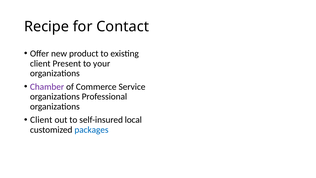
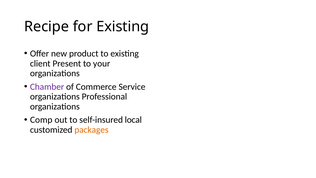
for Contact: Contact -> Existing (123, 27)
Client: Client -> Comp (41, 120)
packages colour: blue -> orange (91, 130)
